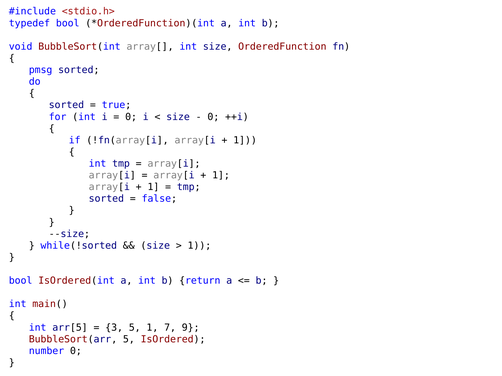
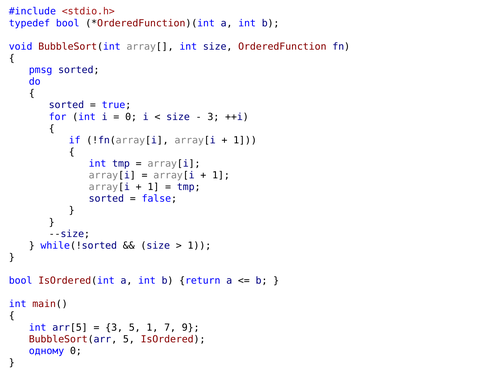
0: 0 -> 3 (213, 117)
number: number -> одному (46, 351)
